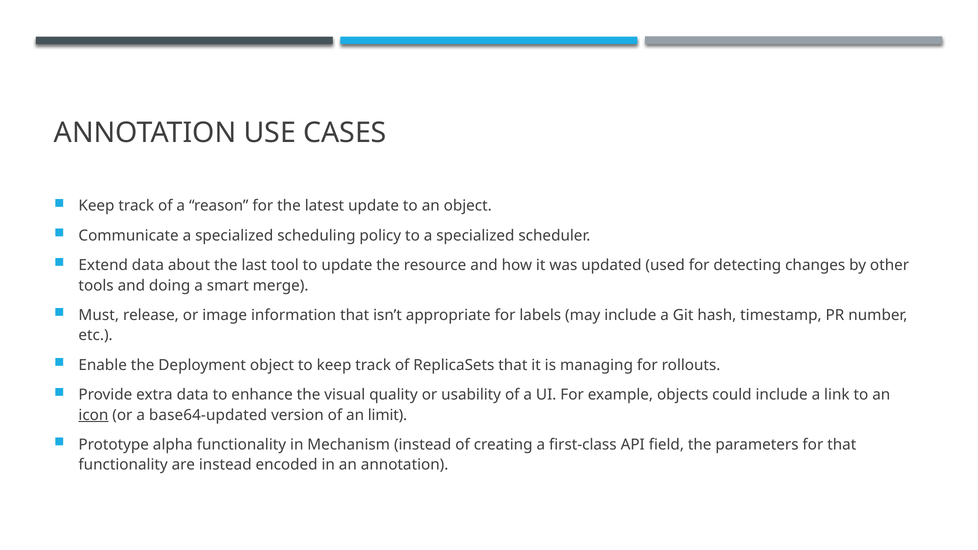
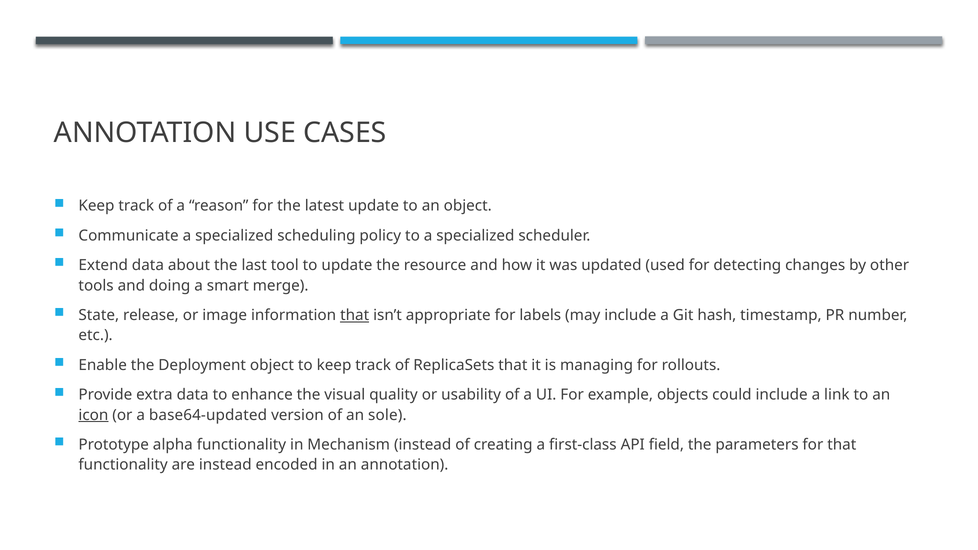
Must: Must -> State (99, 315)
that underline: none -> present (355, 315)
limit: limit -> sole (387, 415)
